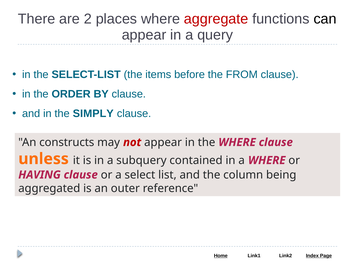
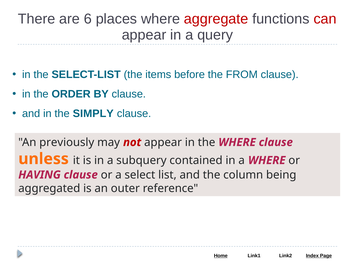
2: 2 -> 6 (88, 19)
can colour: black -> red (325, 19)
constructs: constructs -> previously (67, 142)
